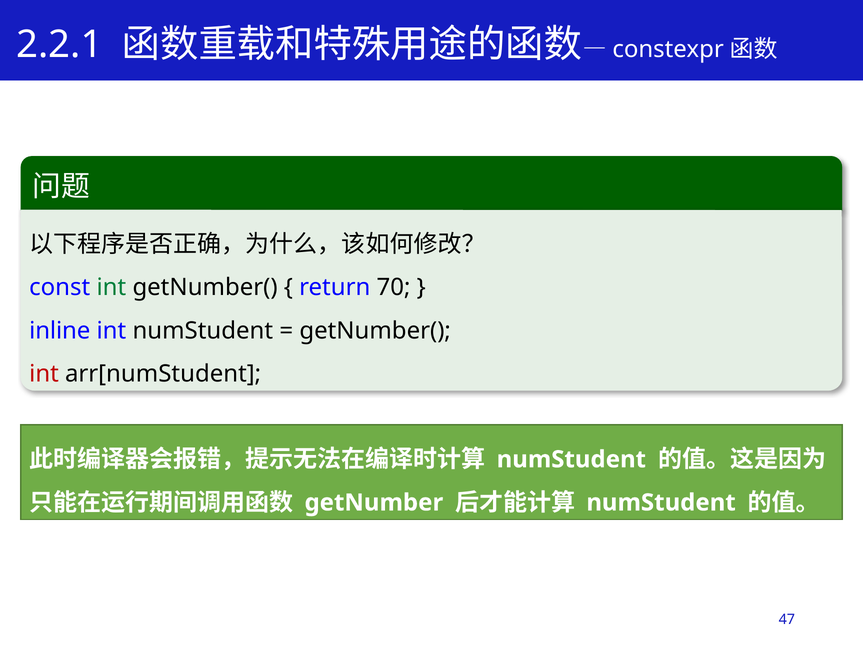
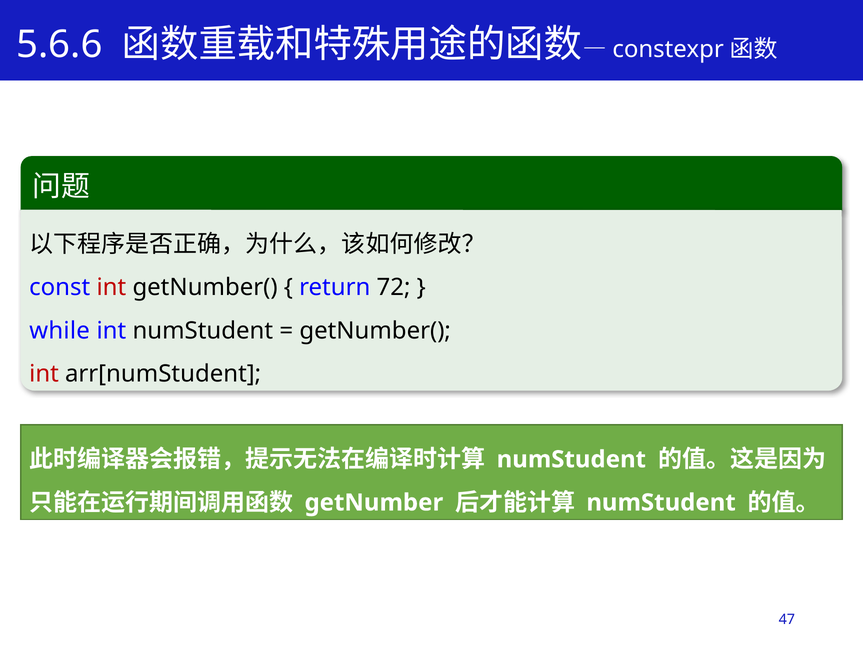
2.2.1: 2.2.1 -> 5.6.6 (59, 45)
int colour: green -> red (111, 288)
70: 70 -> 72 (394, 288)
inline: inline -> while (60, 331)
